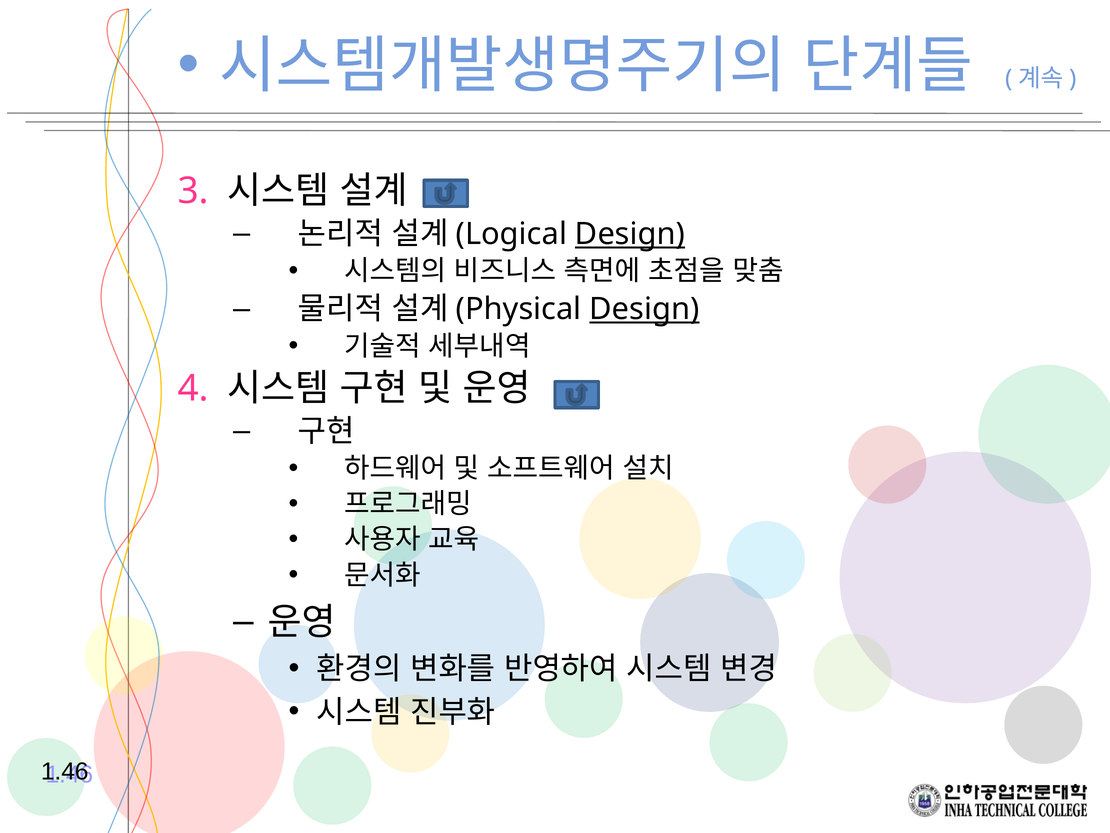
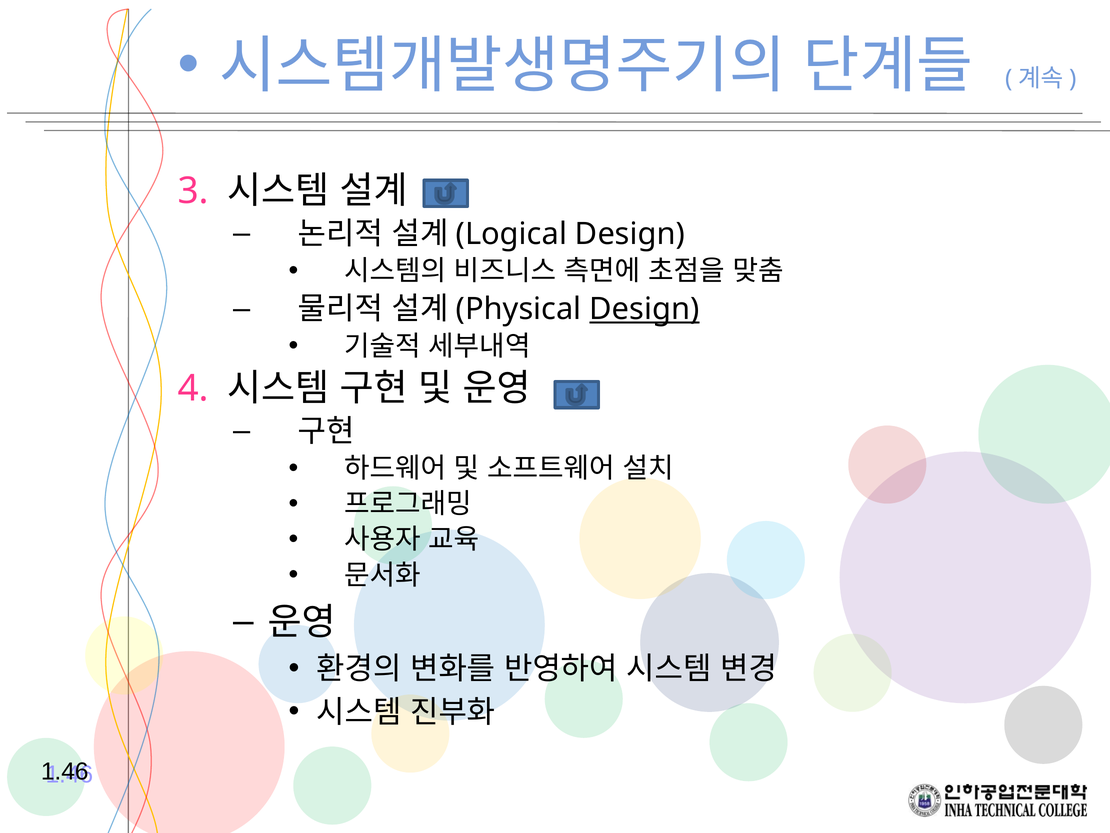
Design underline: present -> none (630, 234)
